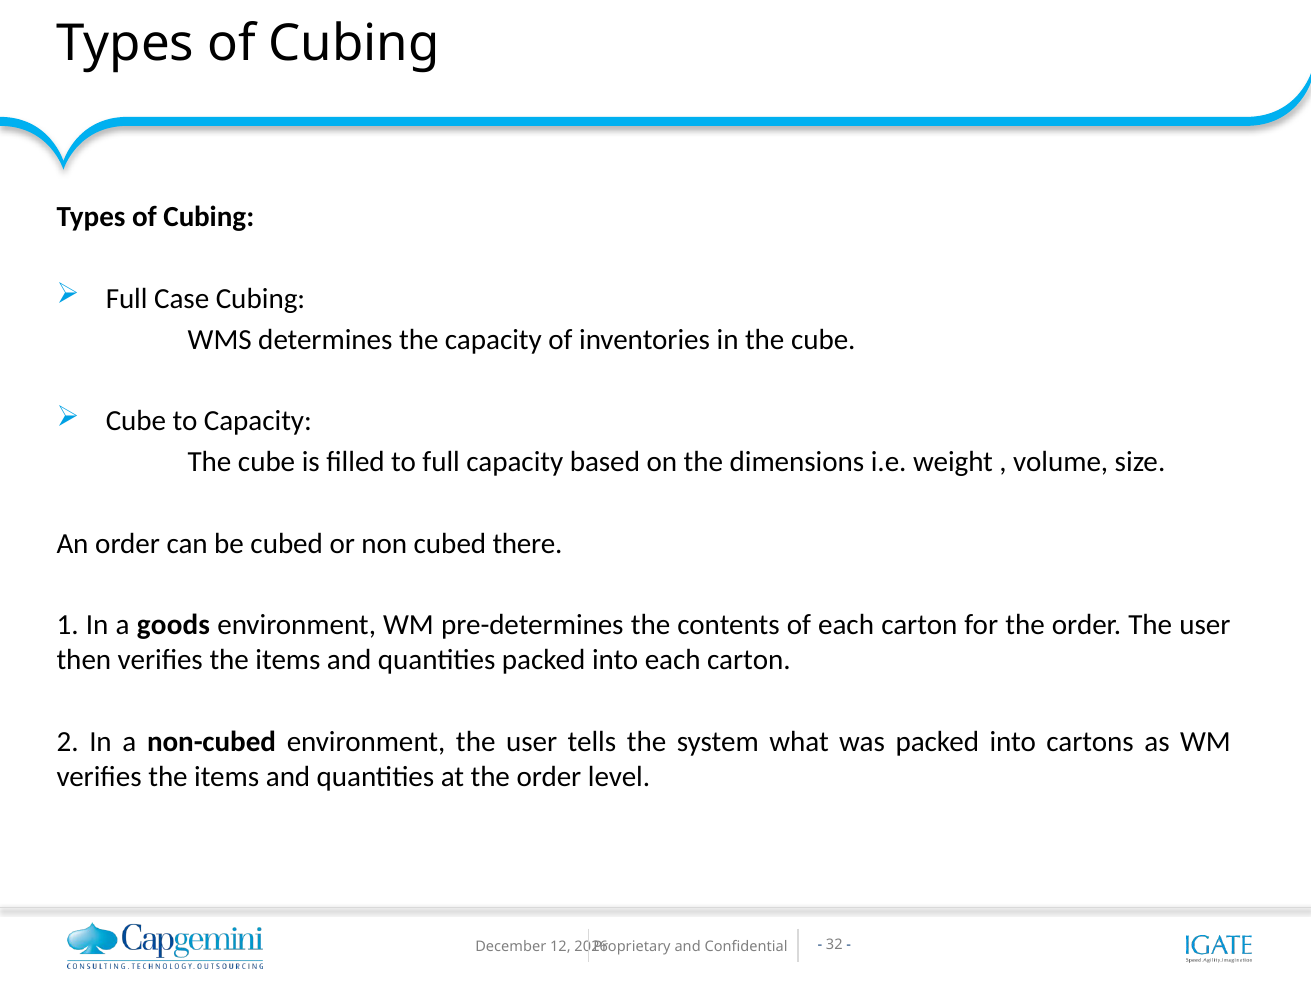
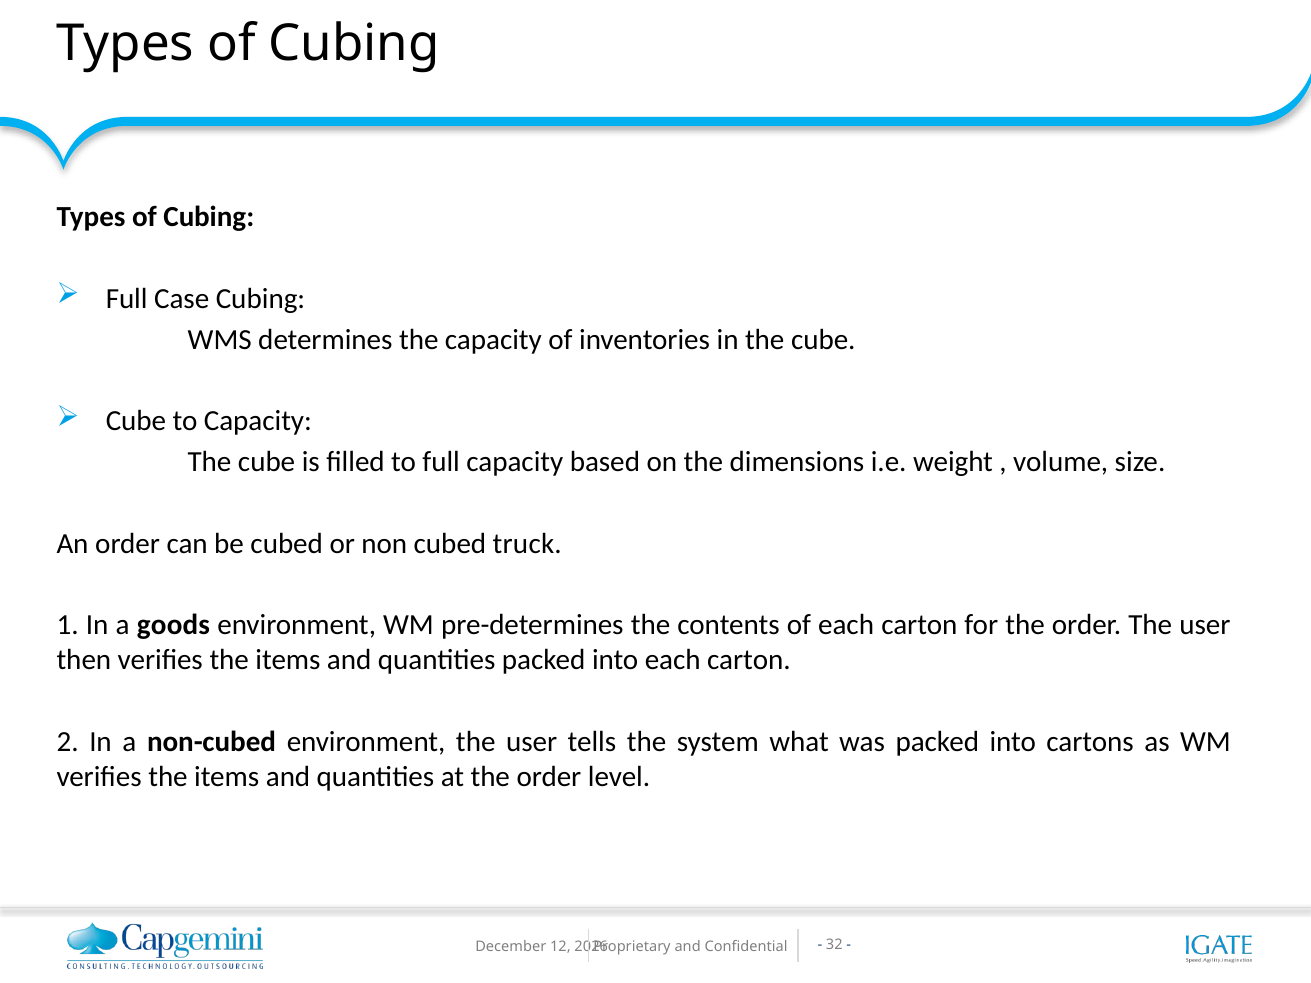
there: there -> truck (527, 544)
